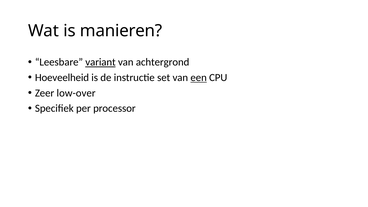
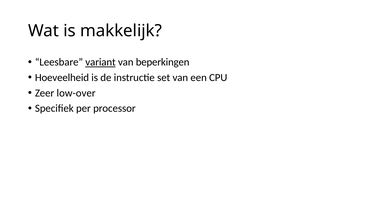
manieren: manieren -> makkelijk (121, 31)
achtergrond: achtergrond -> beperkingen (163, 62)
een underline: present -> none (199, 78)
